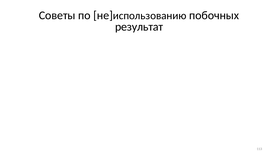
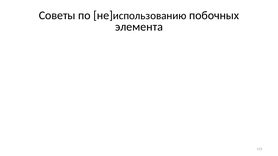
результат: результат -> элемента (139, 27)
